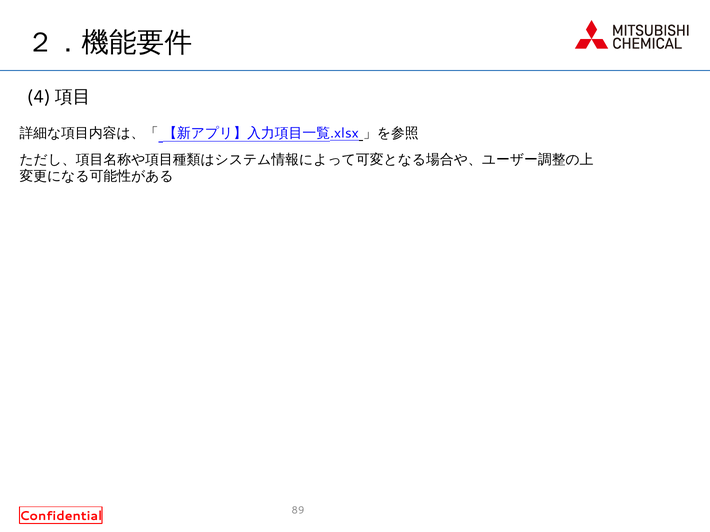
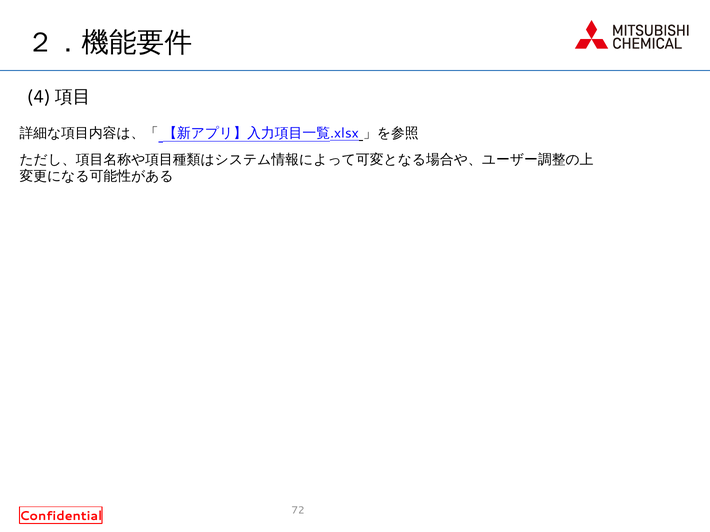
89: 89 -> 72 (298, 511)
